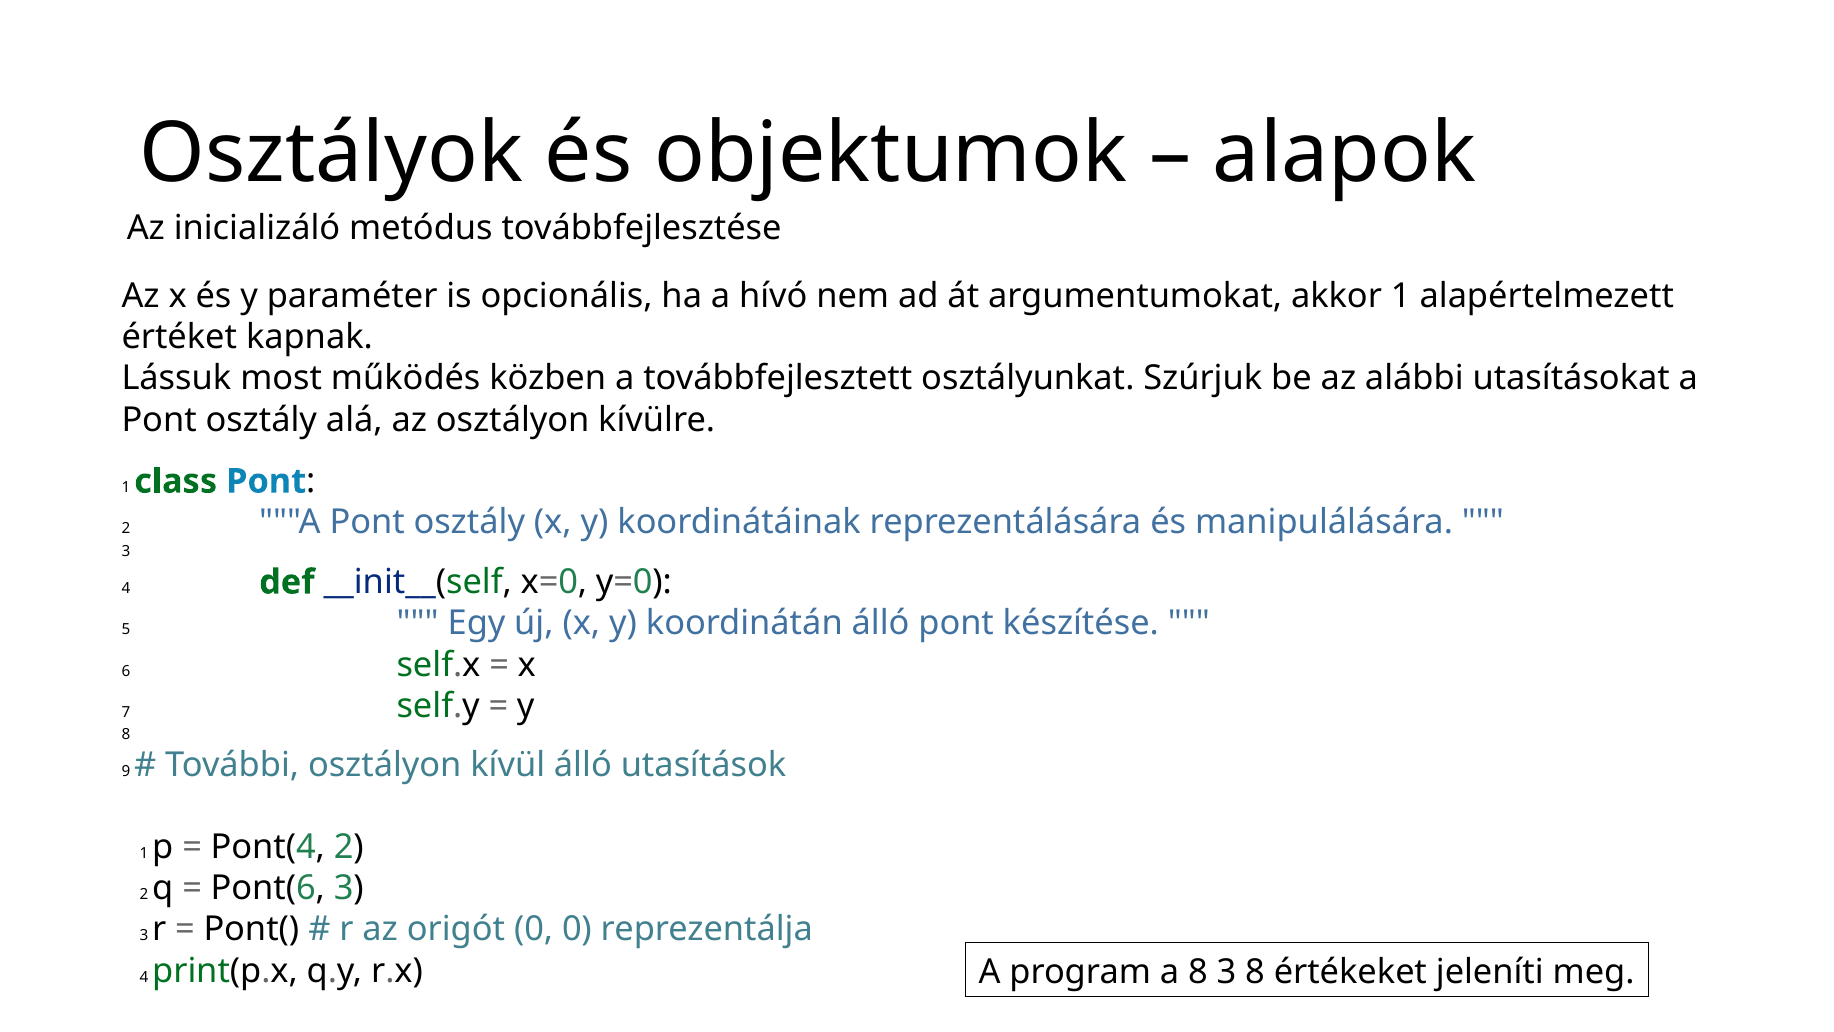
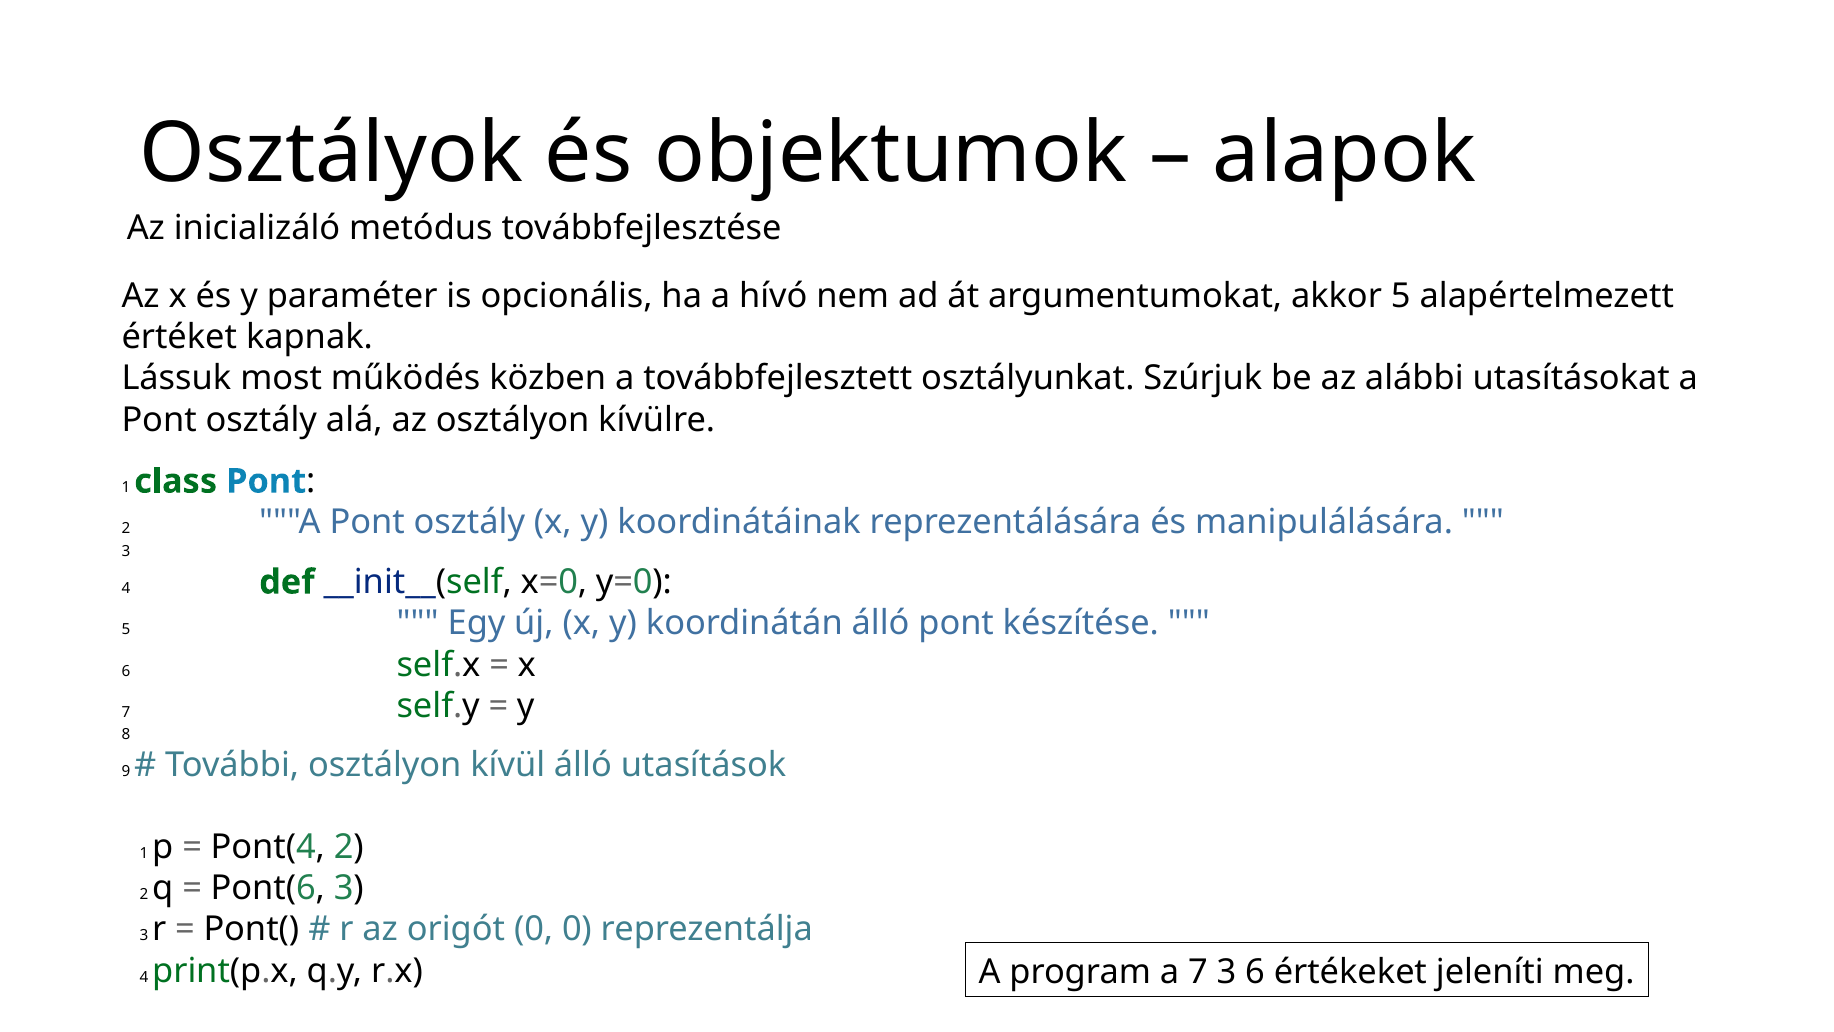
akkor 1: 1 -> 5 (1401, 296)
a 8: 8 -> 7 (1198, 972)
3 8: 8 -> 6 (1255, 972)
